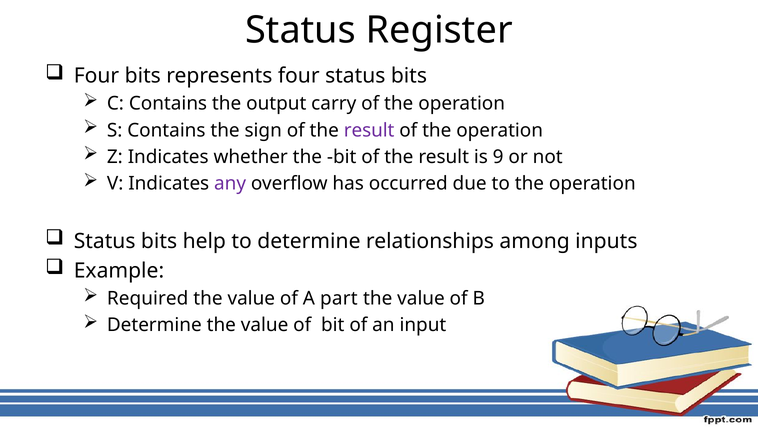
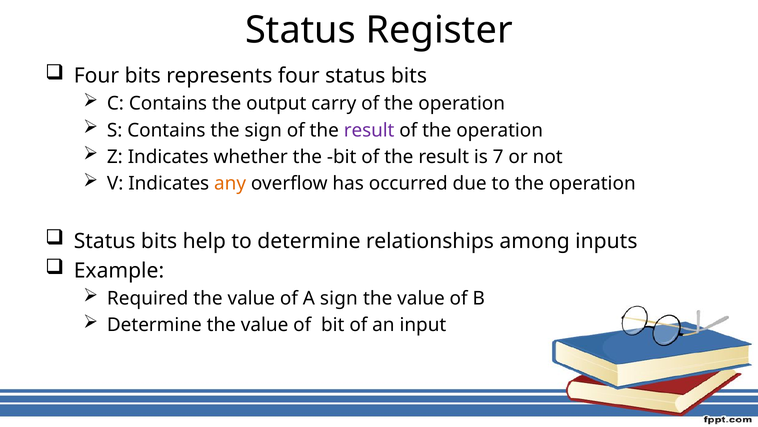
9: 9 -> 7 (498, 157)
any colour: purple -> orange (230, 183)
A part: part -> sign (339, 298)
